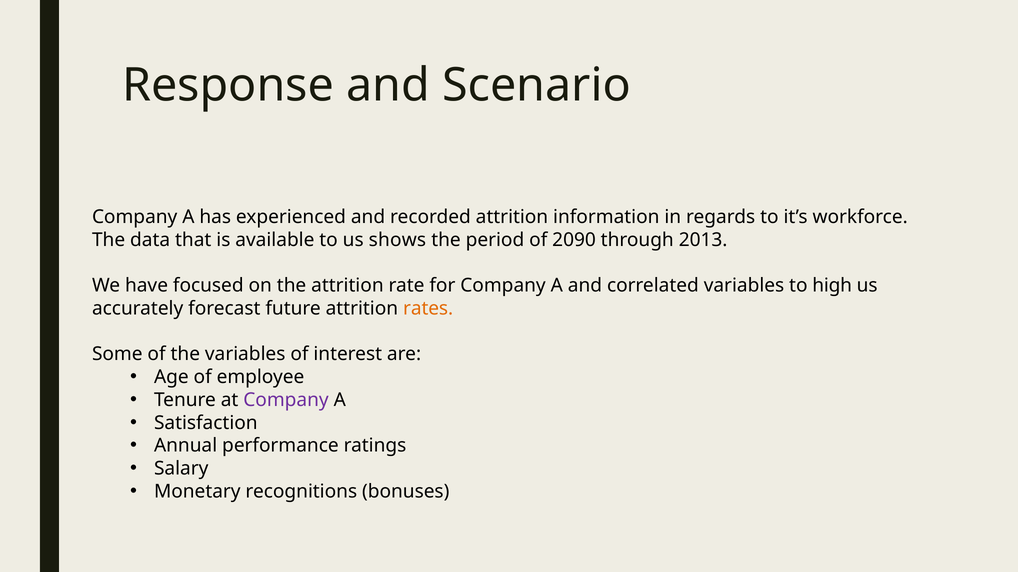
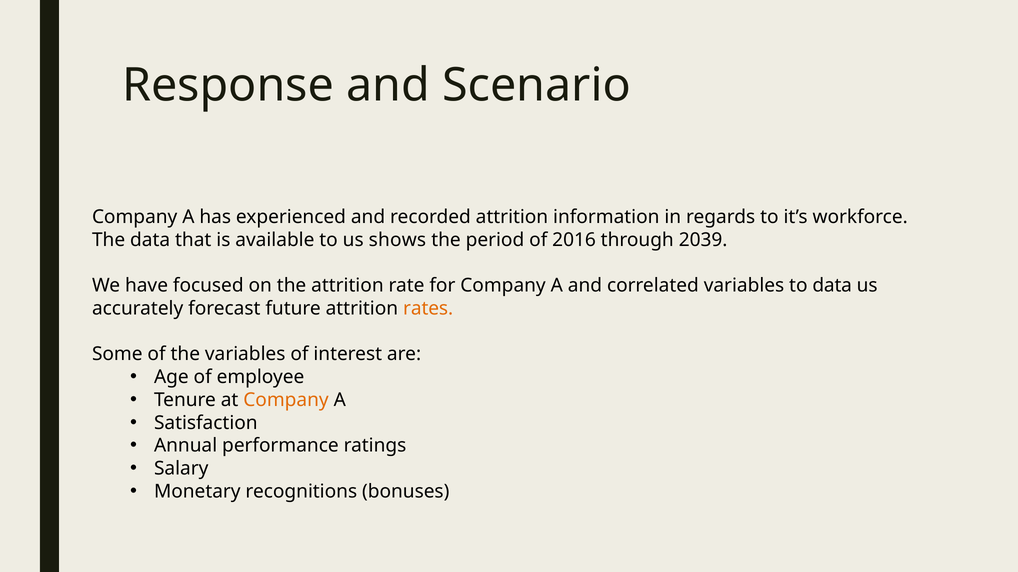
2090: 2090 -> 2016 (574, 240)
2013: 2013 -> 2039 (703, 240)
to high: high -> data (832, 286)
Company colour: purple -> orange (286, 400)
